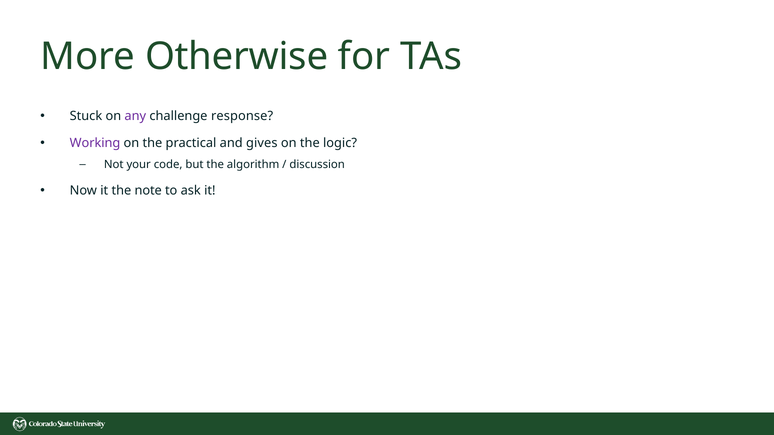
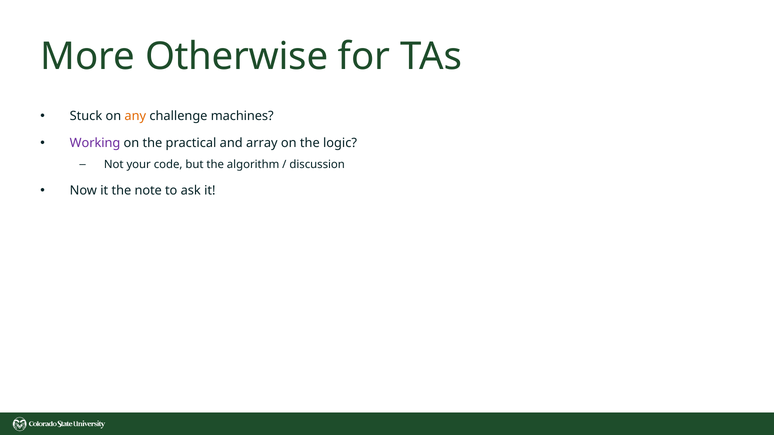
any colour: purple -> orange (135, 116)
response: response -> machines (242, 116)
gives: gives -> array (262, 143)
